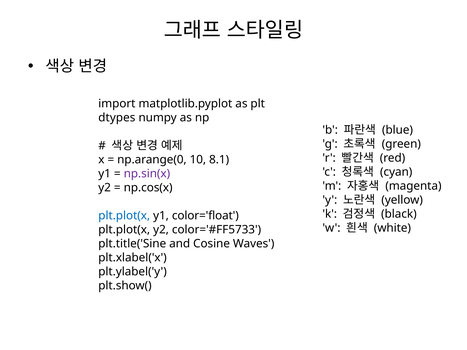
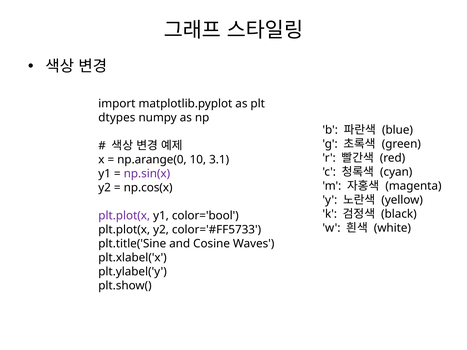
8.1: 8.1 -> 3.1 (219, 160)
plt.plot(x colour: blue -> purple (124, 216)
color='float: color='float -> color='bool (205, 216)
